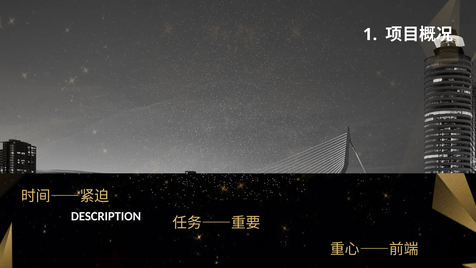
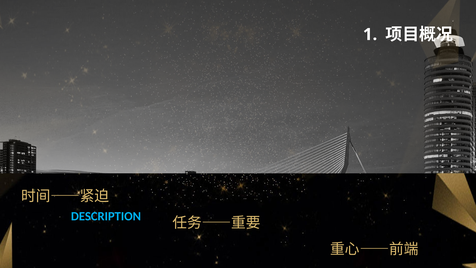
DESCRIPTION colour: white -> light blue (106, 216)
